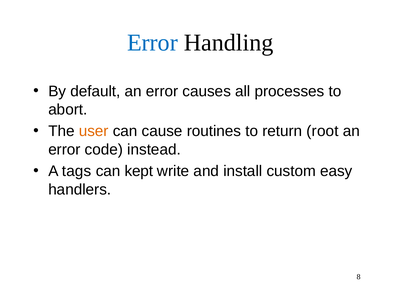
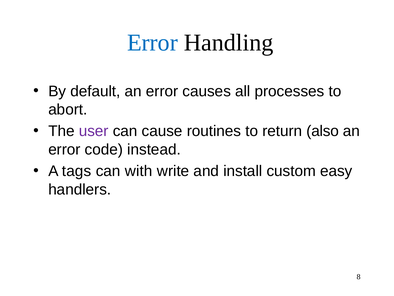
user colour: orange -> purple (94, 131)
root: root -> also (323, 131)
kept: kept -> with (139, 171)
